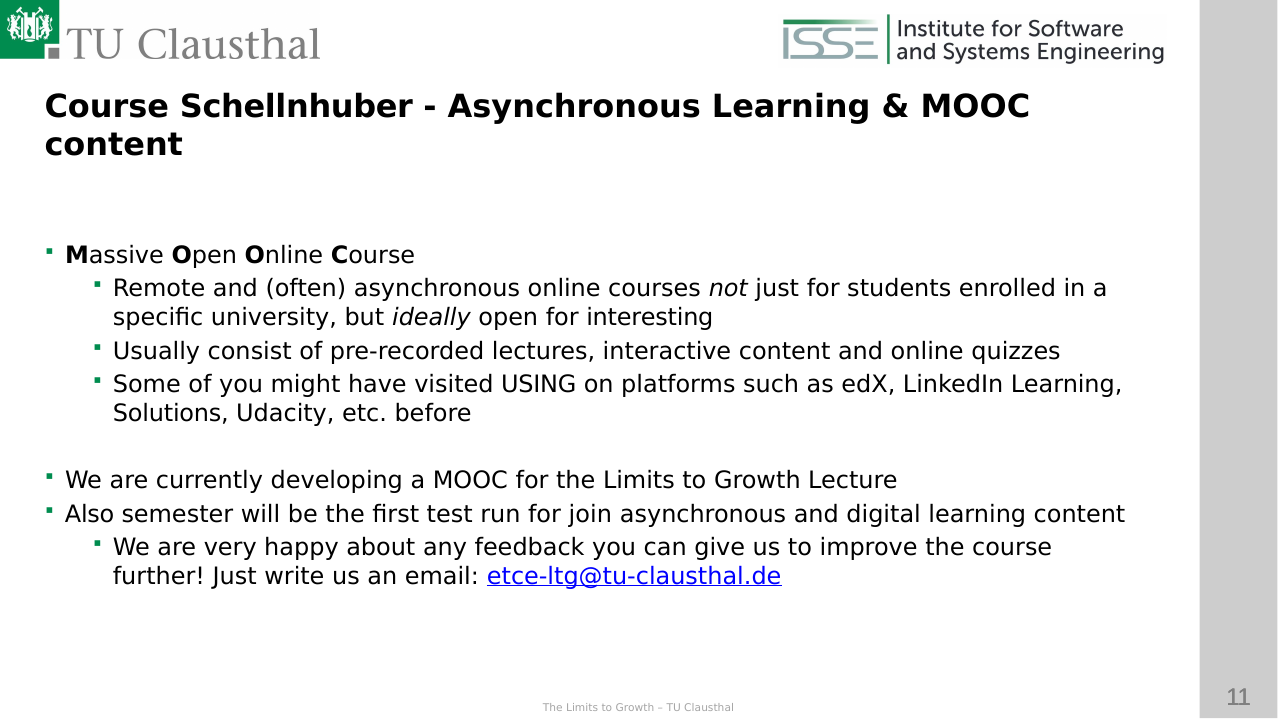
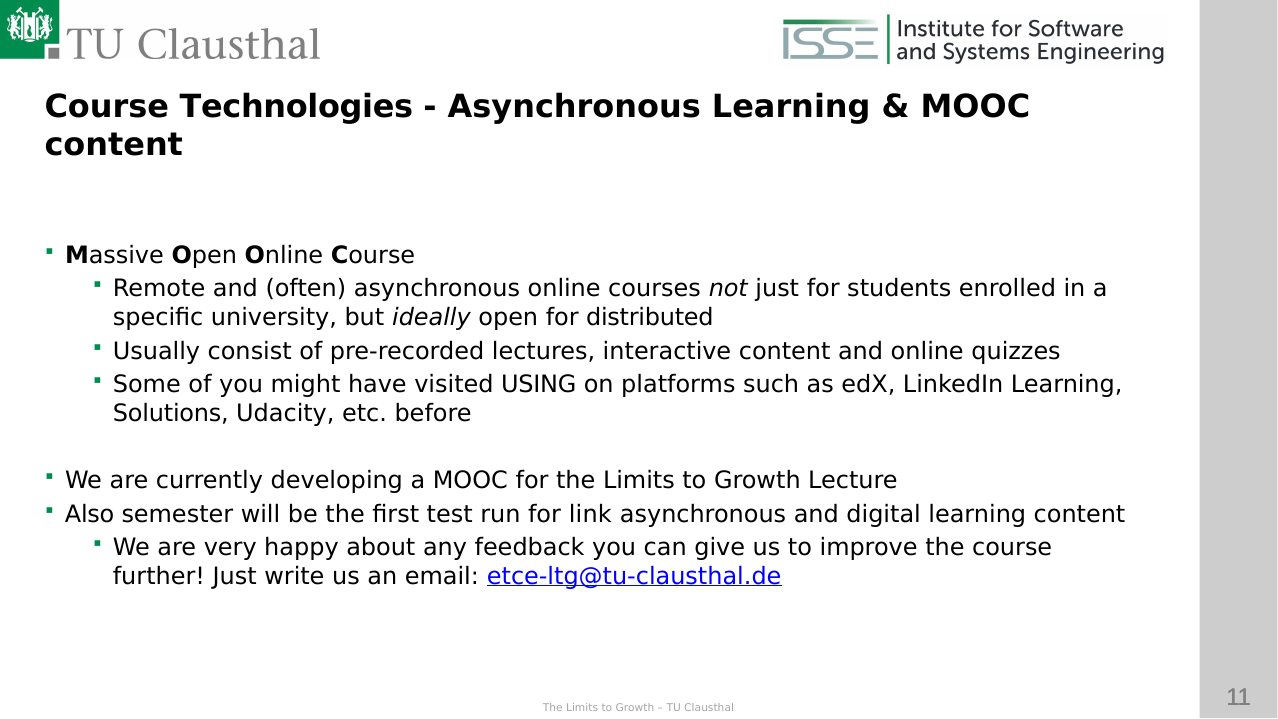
Schellnhuber: Schellnhuber -> Technologies (296, 107)
interesting: interesting -> distributed (650, 318)
join: join -> link (590, 514)
